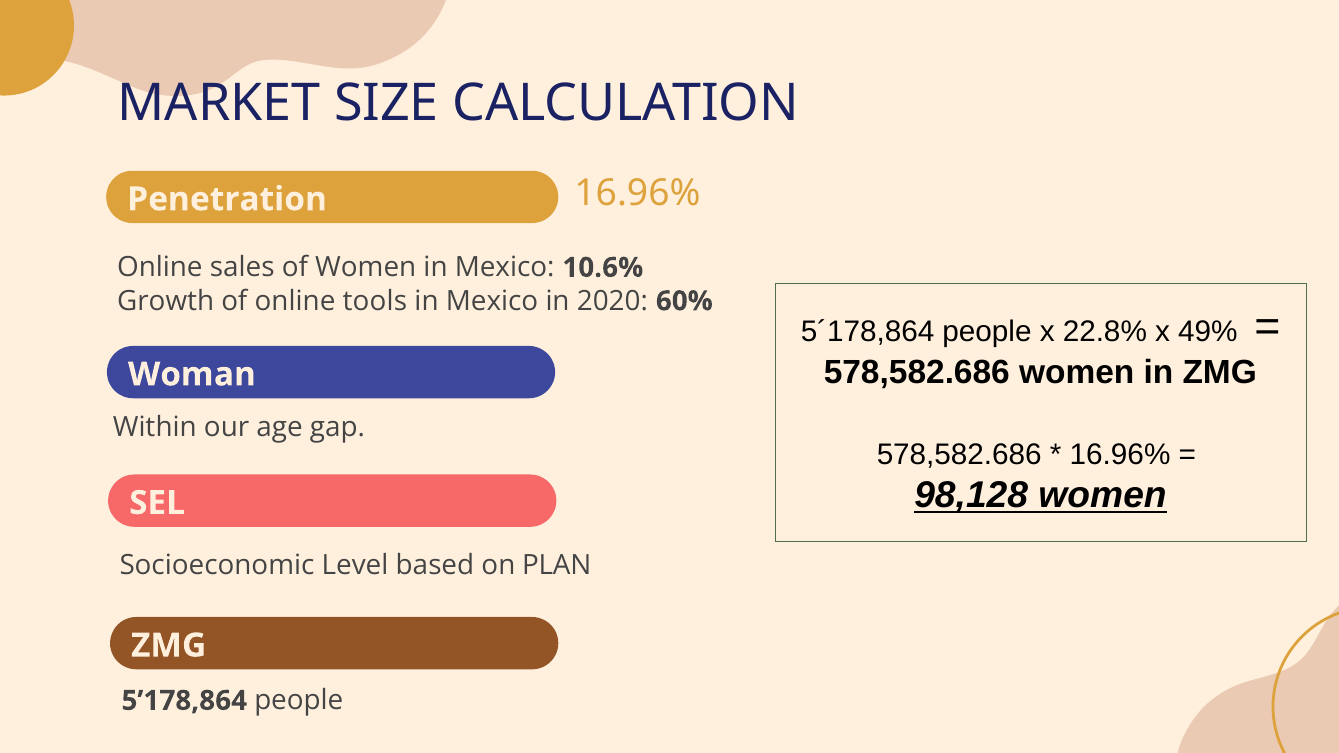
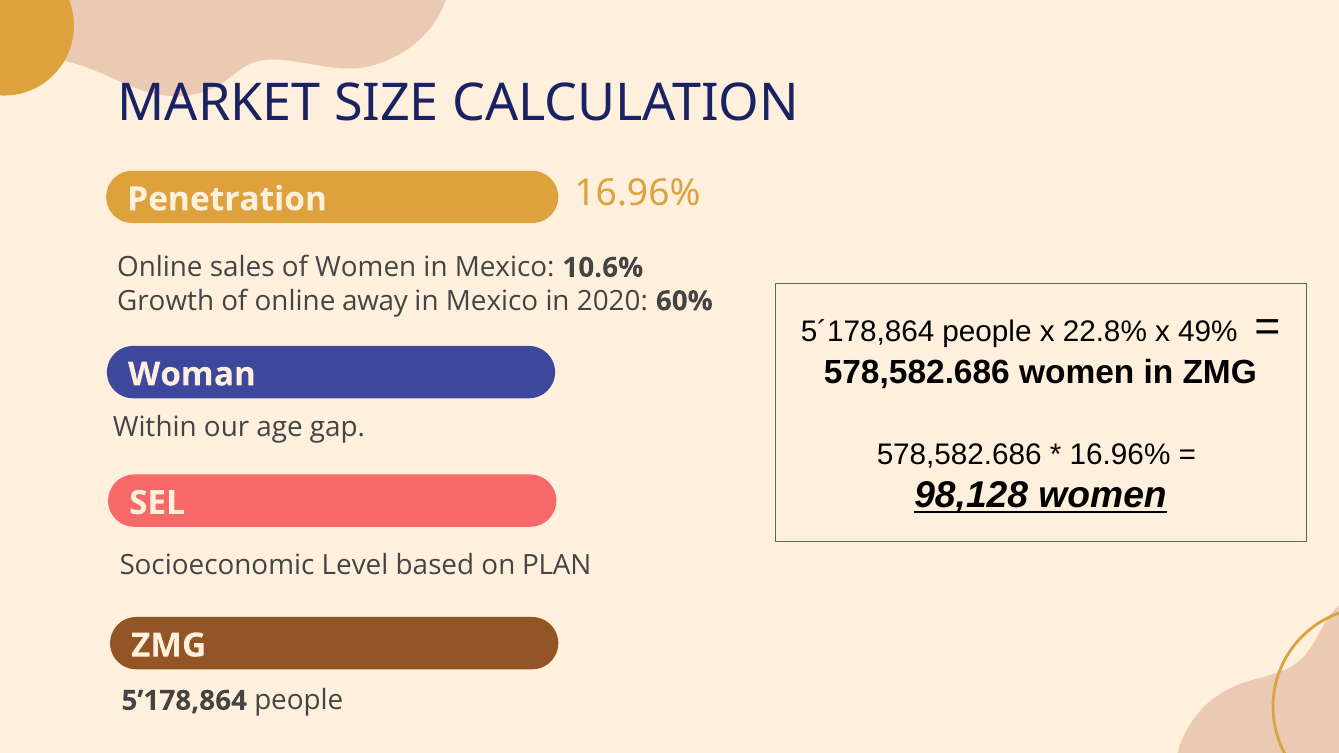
tools: tools -> away (375, 301)
